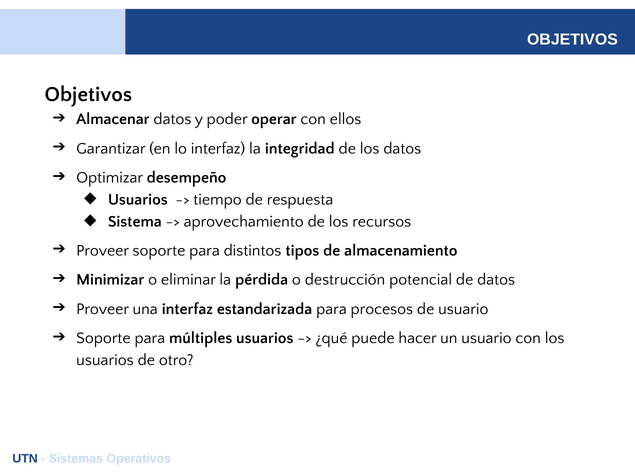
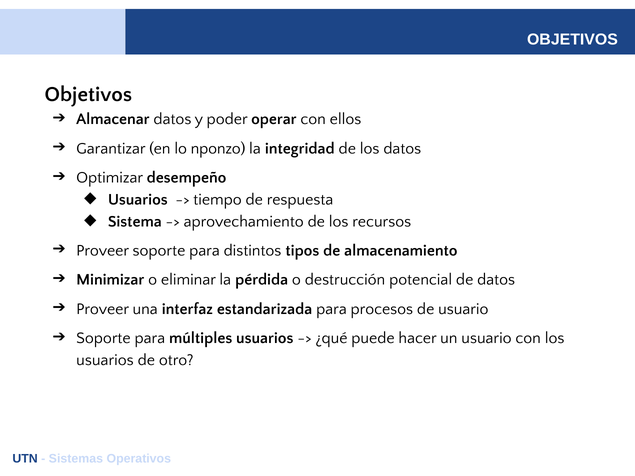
lo interfaz: interfaz -> nponzo (218, 148)
